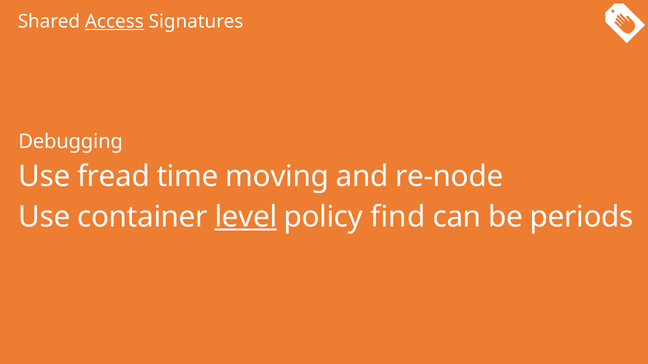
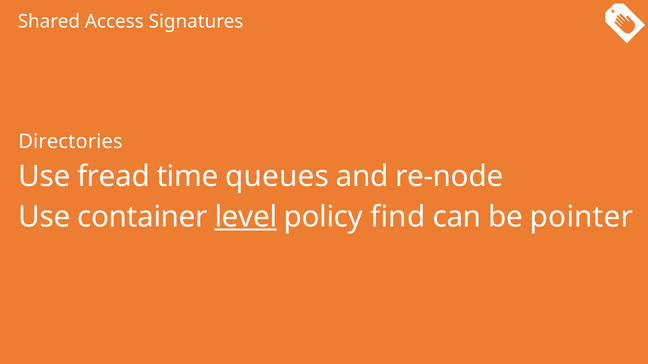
Access underline: present -> none (114, 21)
Debugging: Debugging -> Directories (70, 142)
moving: moving -> queues (277, 177)
periods: periods -> pointer (582, 217)
